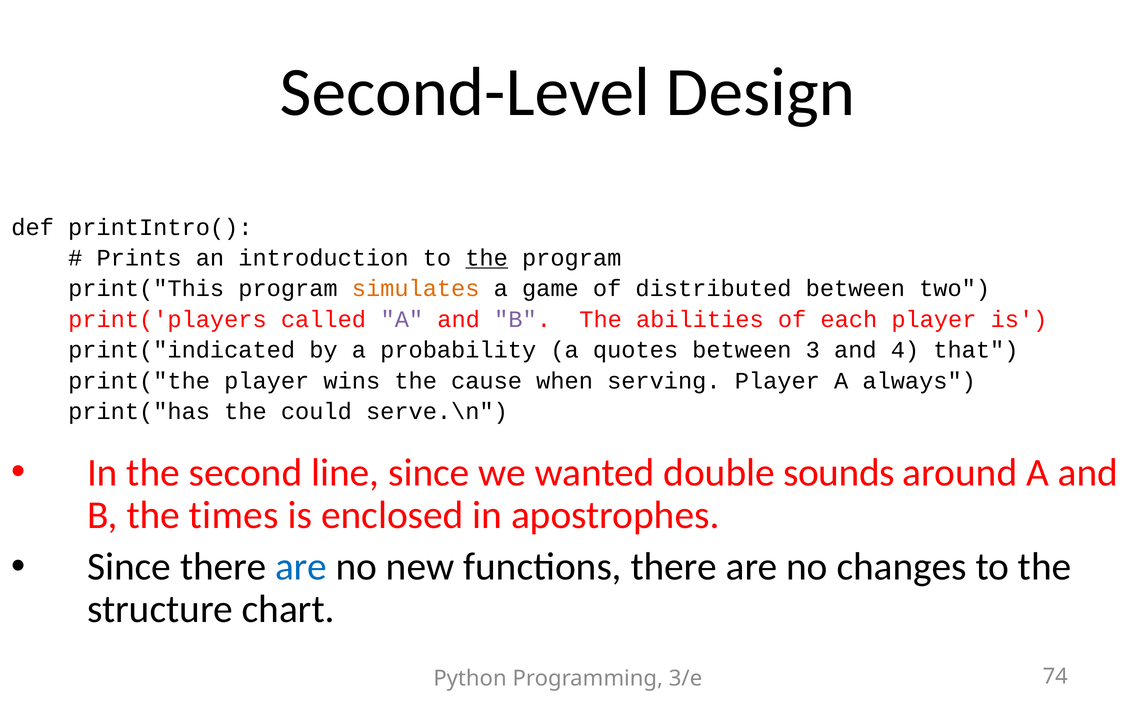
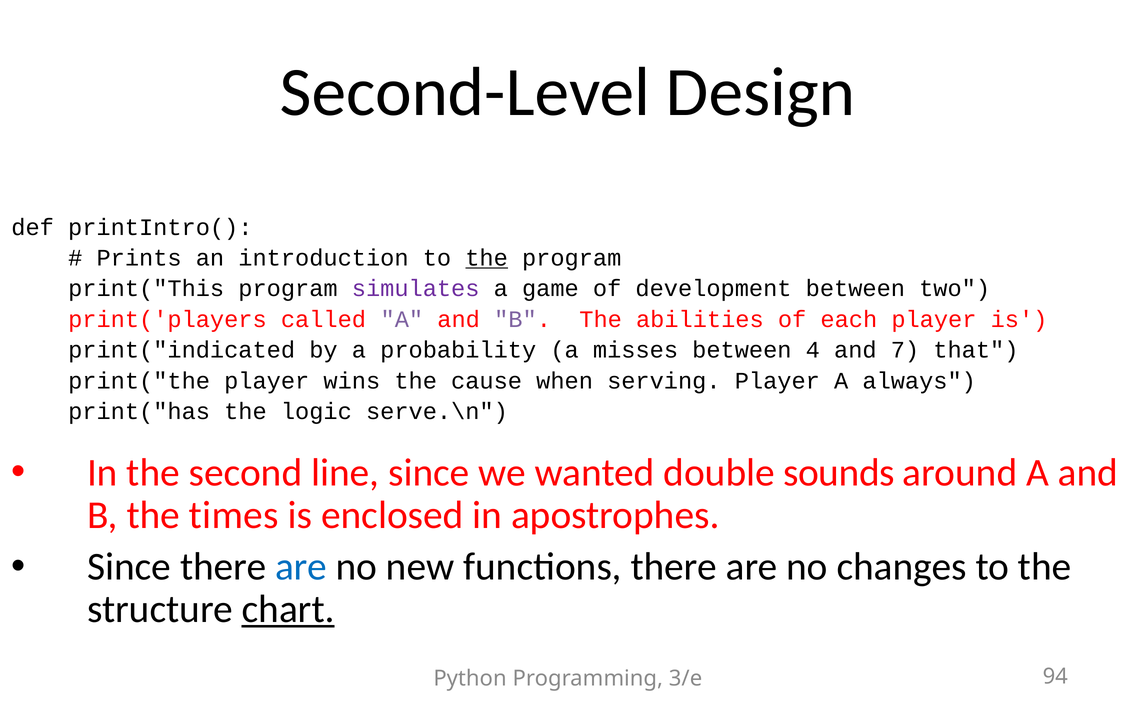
simulates colour: orange -> purple (416, 288)
distributed: distributed -> development (714, 288)
quotes: quotes -> misses (636, 350)
3: 3 -> 4 (813, 350)
4: 4 -> 7 (905, 350)
could: could -> logic (316, 411)
chart underline: none -> present (288, 609)
74: 74 -> 94 (1055, 677)
